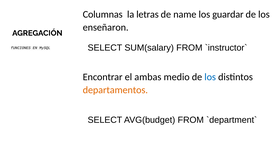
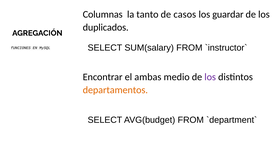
letras: letras -> tanto (147, 14)
name: name -> casos (185, 14)
enseñaron: enseñaron -> duplicados (106, 27)
los colour: blue -> purple (210, 77)
